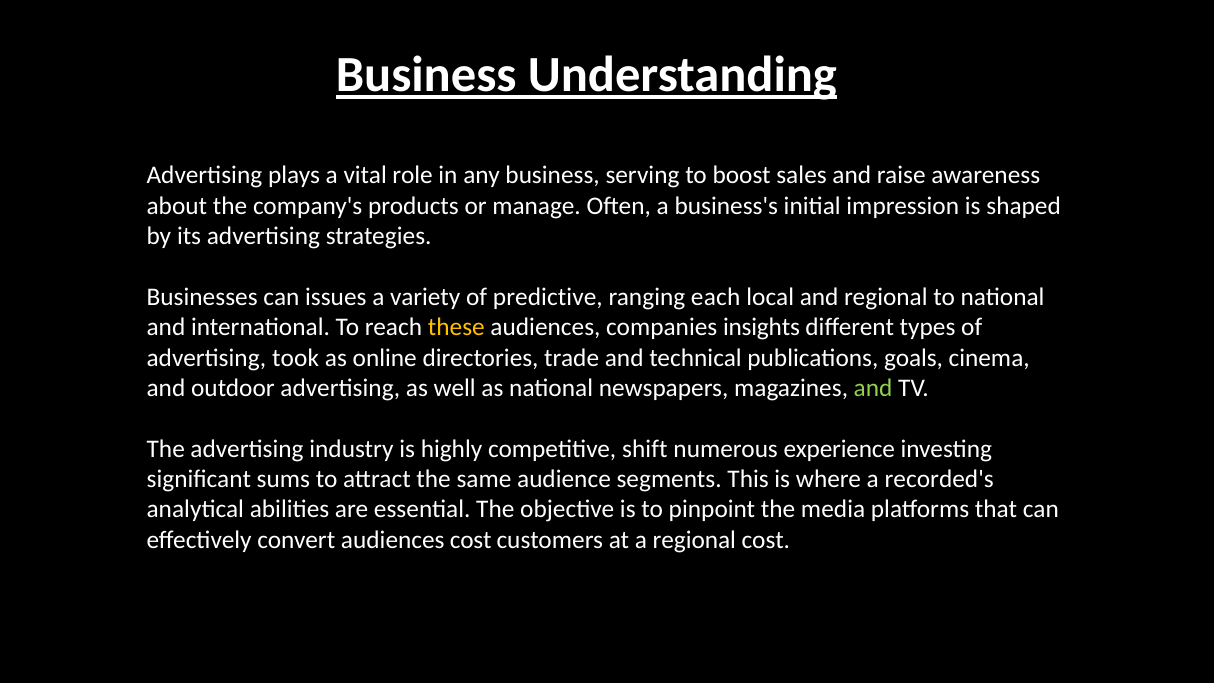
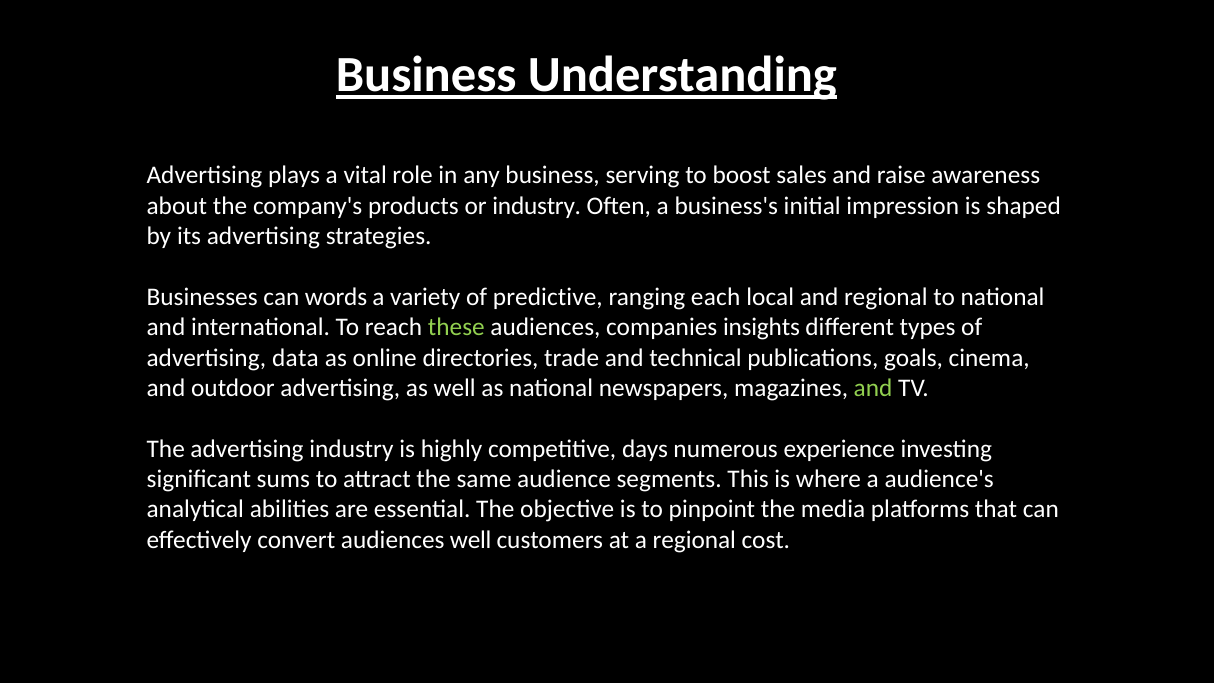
or manage: manage -> industry (537, 206)
issues: issues -> words (336, 297)
these colour: yellow -> light green (456, 327)
took: took -> data (295, 358)
shift: shift -> days (645, 449)
recorded's: recorded's -> audience's (939, 479)
audiences cost: cost -> well (471, 540)
